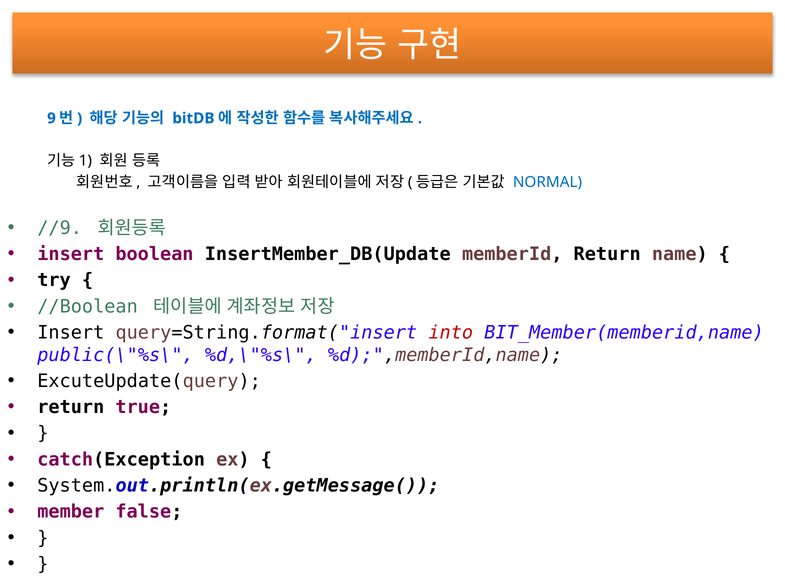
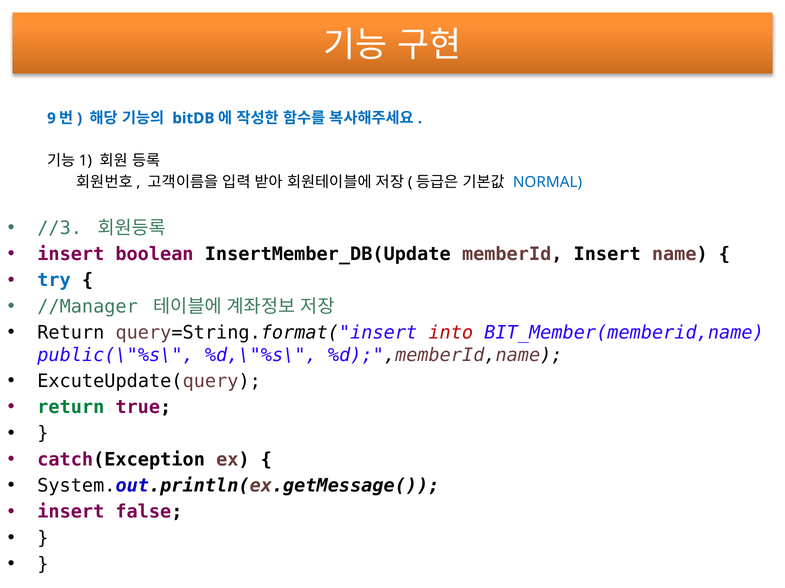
//9: //9 -> //3 (60, 228)
memberId Return: Return -> Insert (607, 255)
try colour: black -> blue (54, 281)
//Boolean: //Boolean -> //Manager (88, 307)
Insert: Insert -> Return (71, 333)
return colour: black -> green (71, 408)
member: member -> insert (71, 512)
